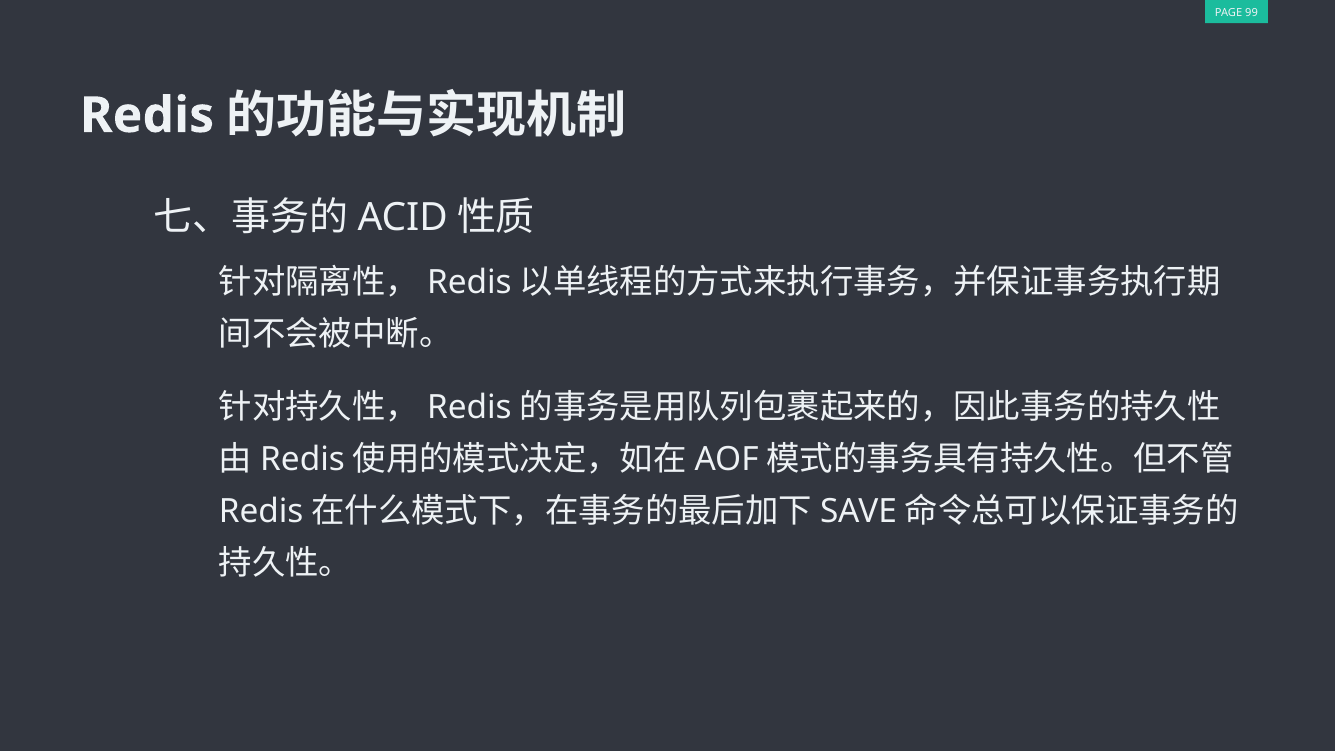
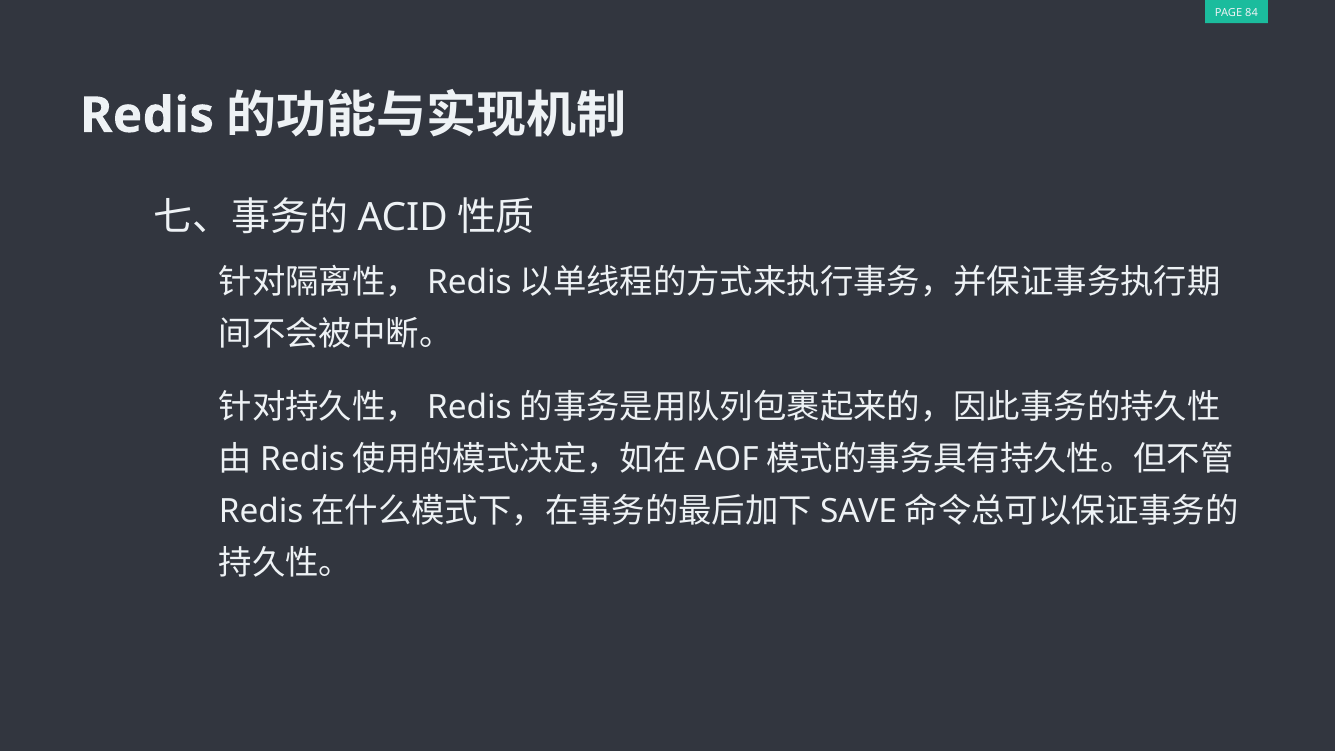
99: 99 -> 84 (1252, 12)
